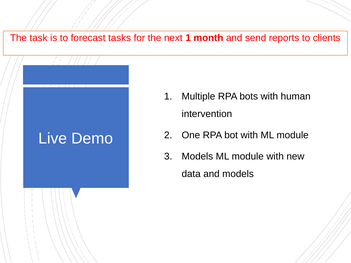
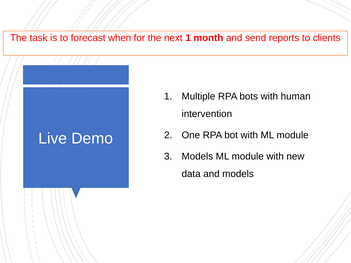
tasks: tasks -> when (120, 38)
